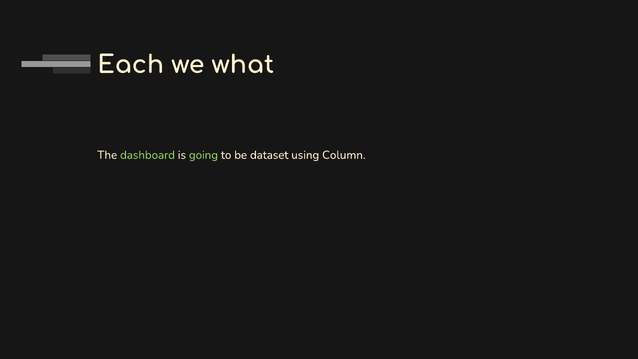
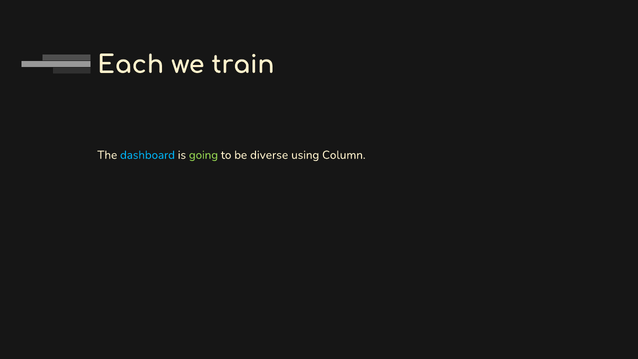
what: what -> train (243, 65)
dashboard colour: light green -> light blue (147, 155)
dataset: dataset -> diverse (269, 155)
